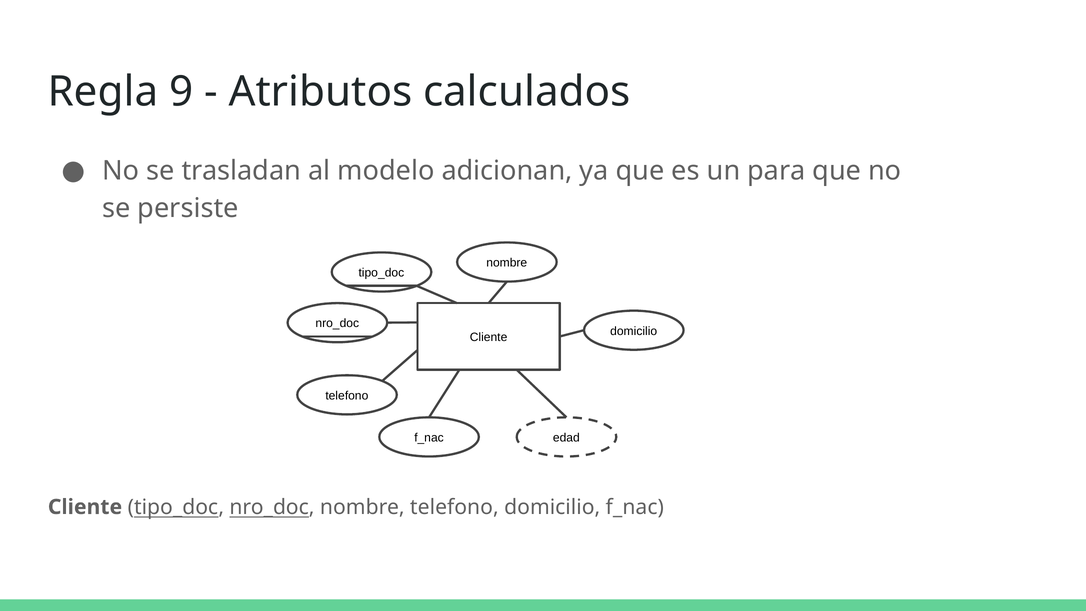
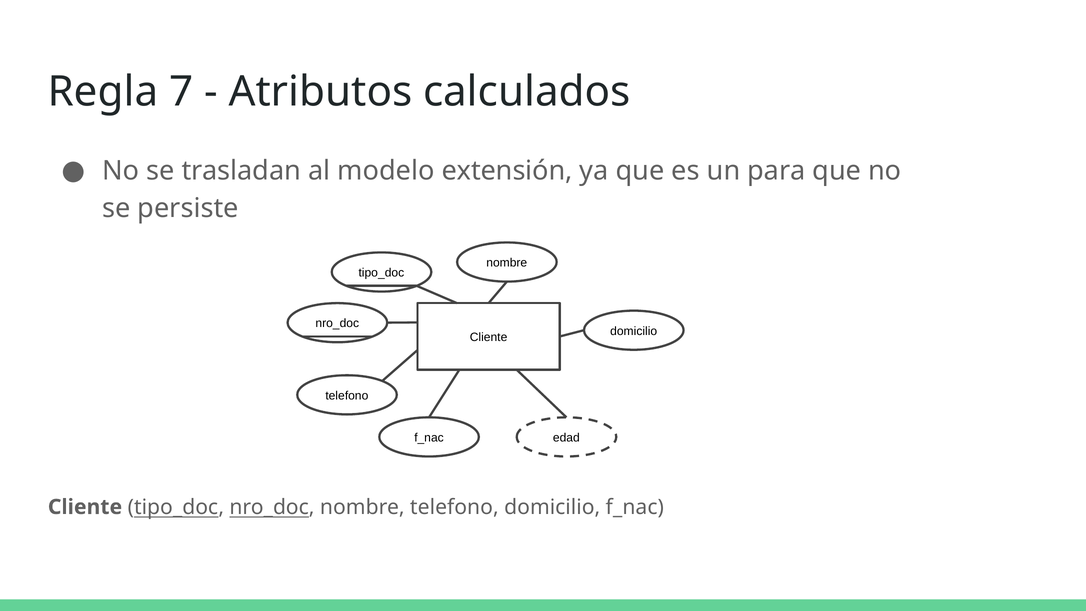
9: 9 -> 7 (181, 92)
adicionan: adicionan -> extensión (507, 171)
